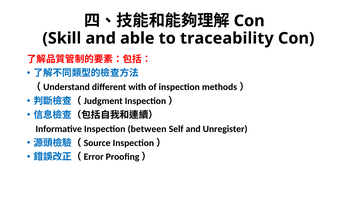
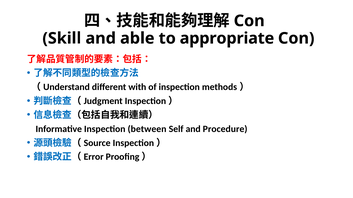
traceability: traceability -> appropriate (227, 38)
Unregister: Unregister -> Procedure (225, 129)
